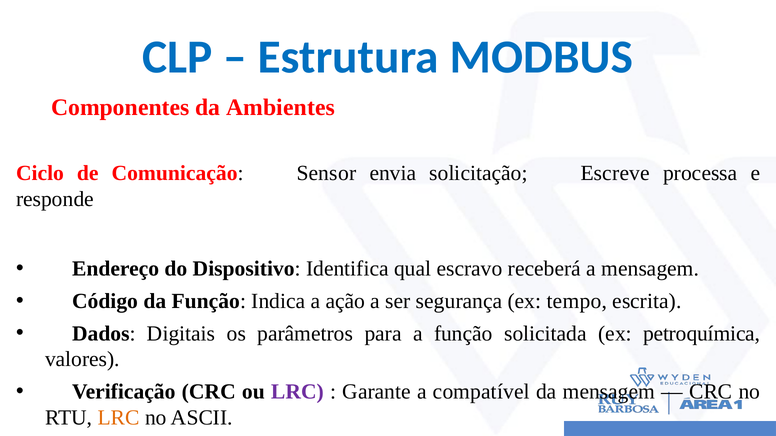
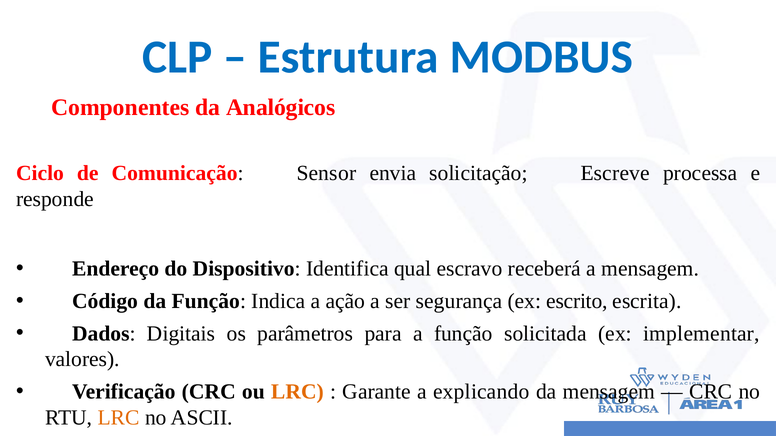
Ambientes: Ambientes -> Analógicos (281, 108)
tempo: tempo -> escrito (577, 302)
petroquímica: petroquímica -> implementar (701, 334)
LRC colour: purple -> orange (297, 392)
compatível: compatível -> explicando (481, 392)
